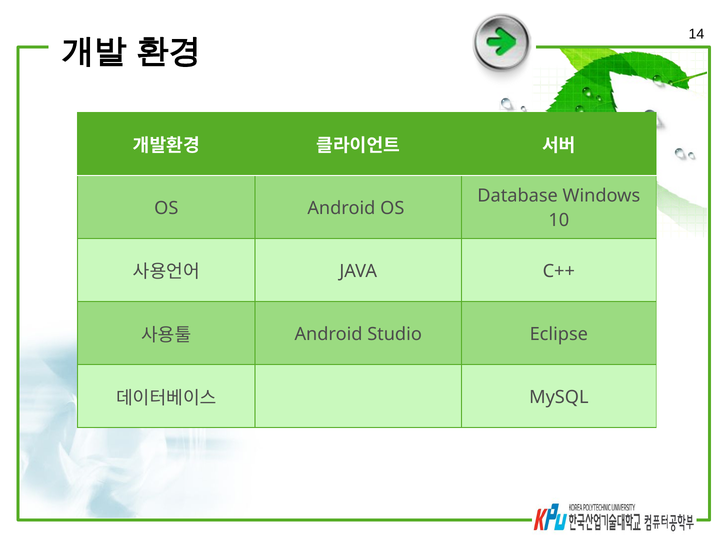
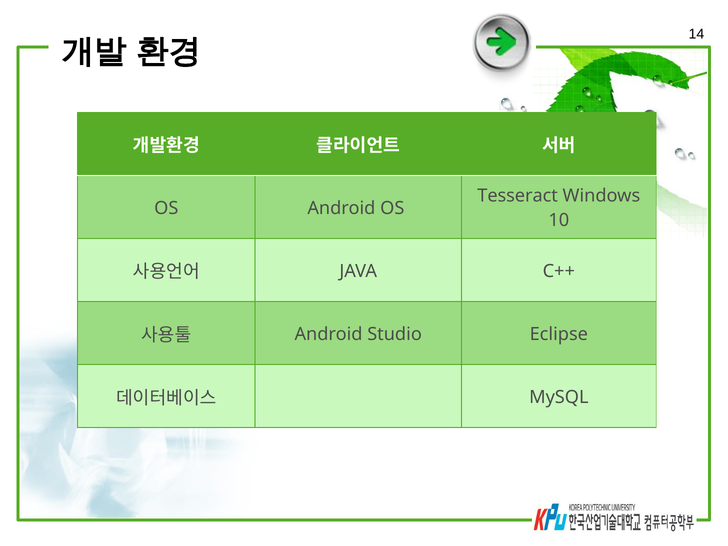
Database: Database -> Tesseract (518, 196)
